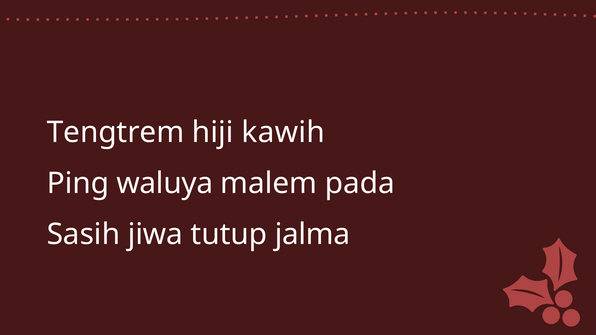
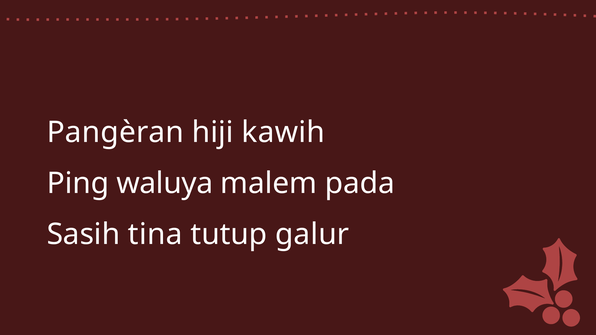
Tengtrem: Tengtrem -> Pangèran (115, 132)
jiwa: jiwa -> tina (155, 234)
jalma: jalma -> galur (312, 234)
